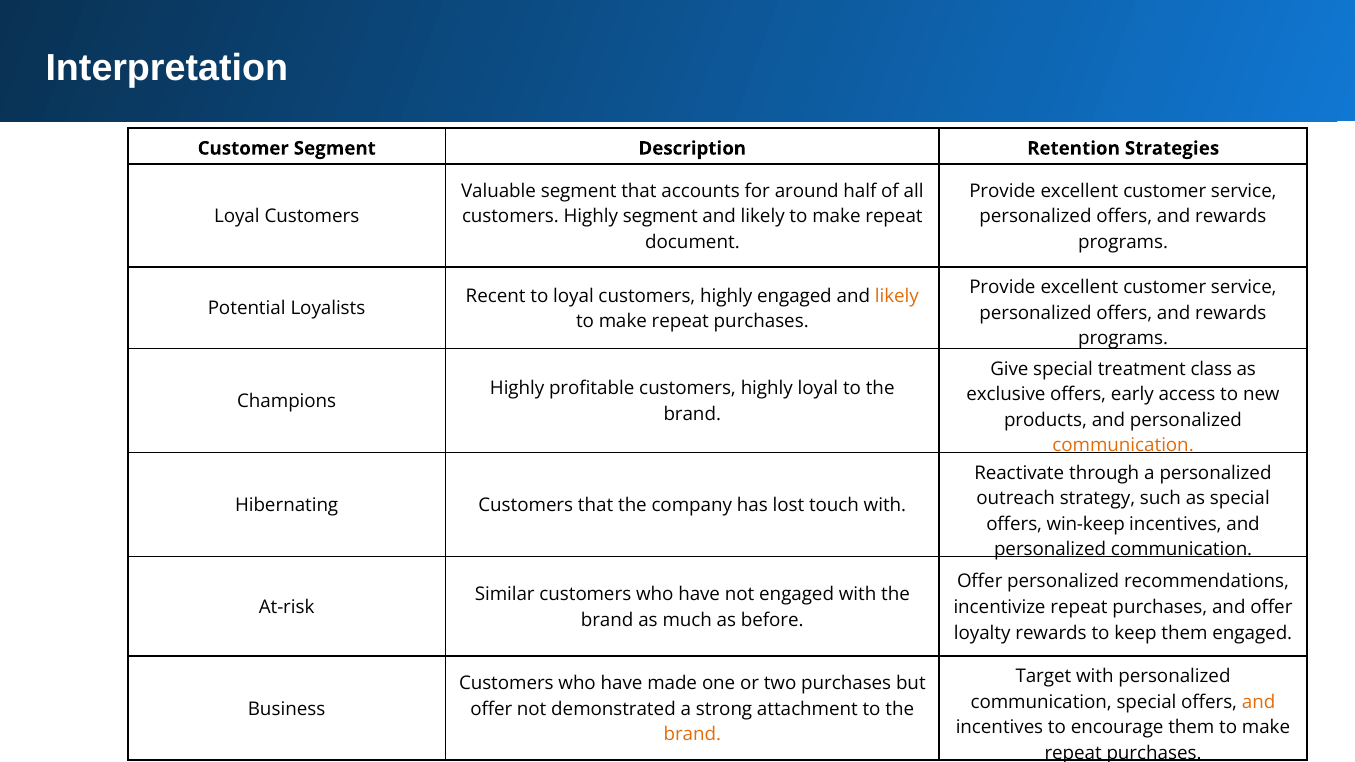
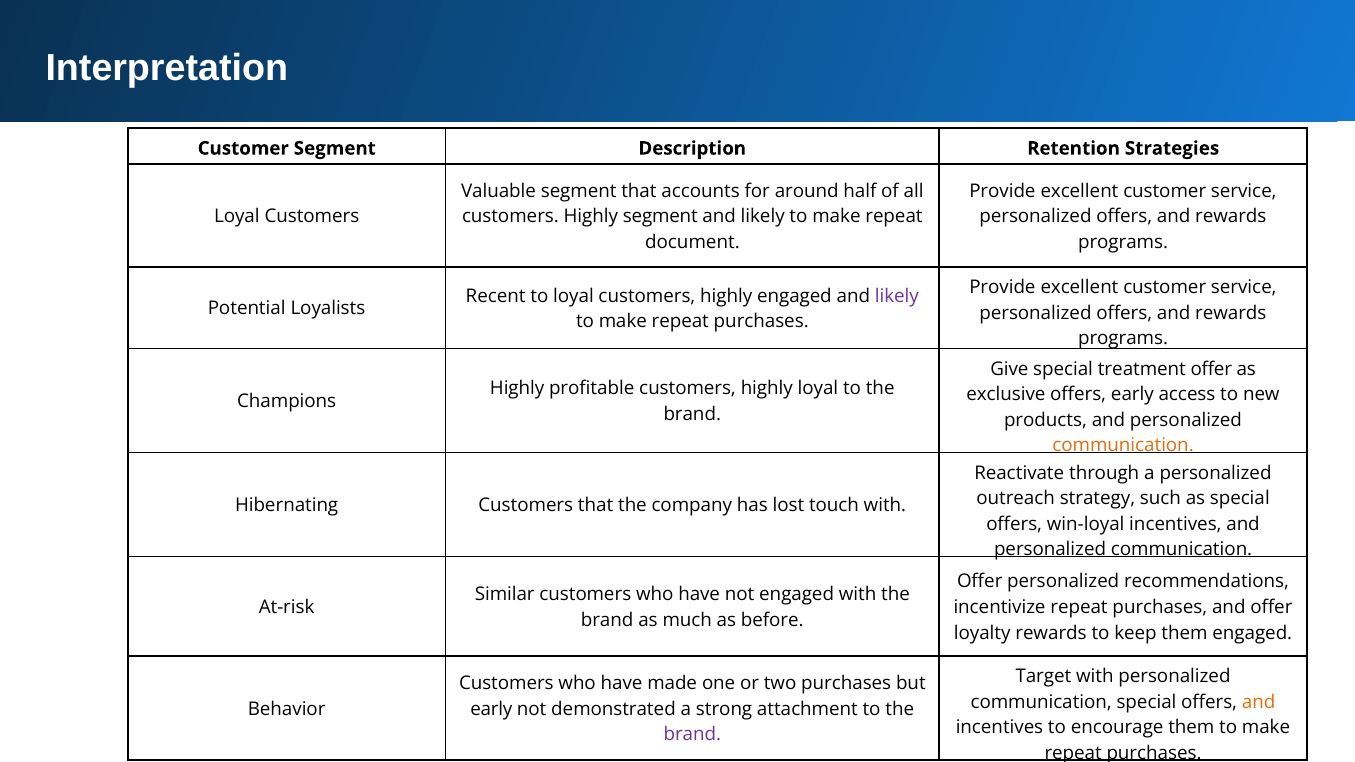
likely colour: orange -> purple (897, 296)
treatment class: class -> offer (1211, 369)
win-keep: win-keep -> win-loyal (1086, 524)
Business: Business -> Behavior (287, 709)
offer: offer -> early (491, 709)
brand colour: orange -> purple (692, 735)
